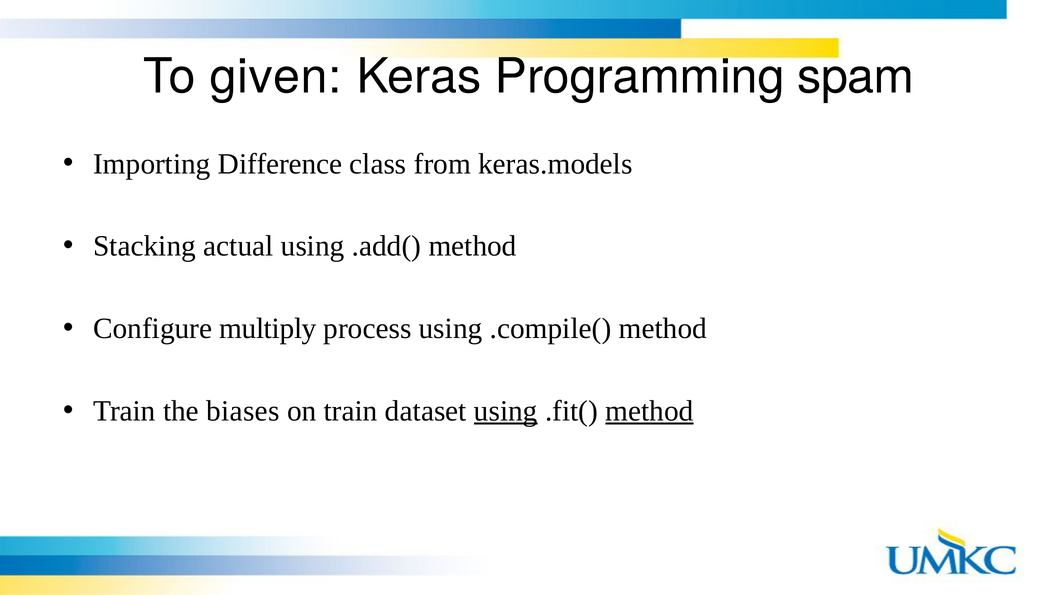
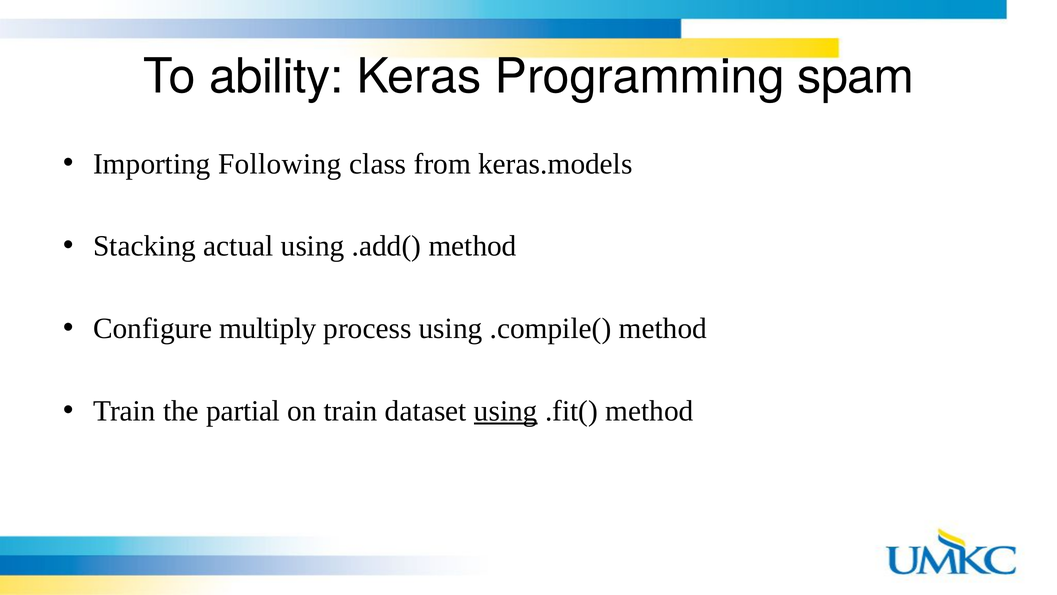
given: given -> ability (276, 77)
Difference: Difference -> Following (280, 164)
biases: biases -> partial (243, 411)
method underline: present -> none (649, 411)
